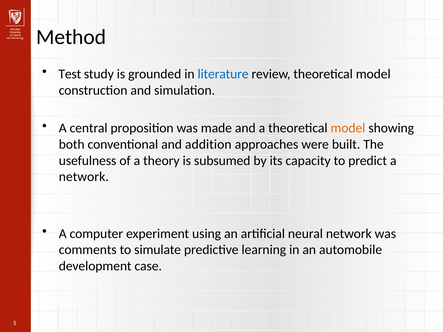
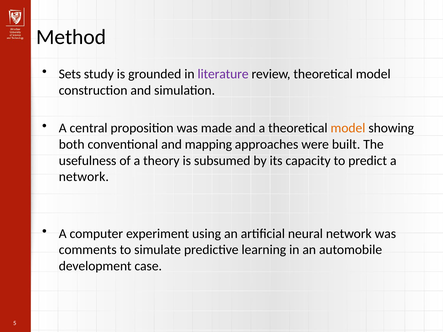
Test: Test -> Sets (70, 74)
literature colour: blue -> purple (223, 74)
addition: addition -> mapping (208, 144)
